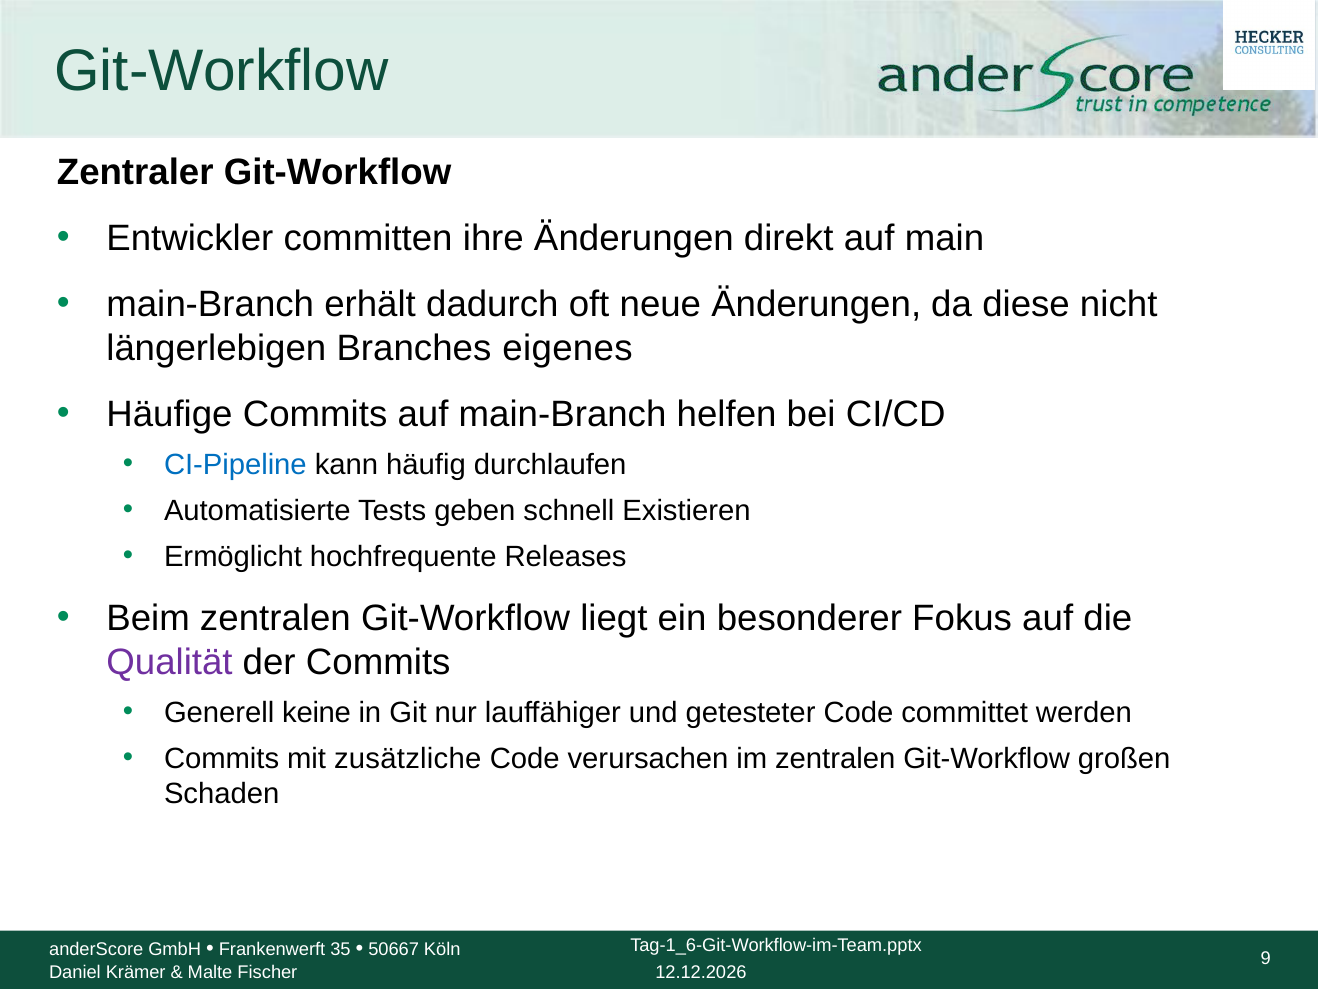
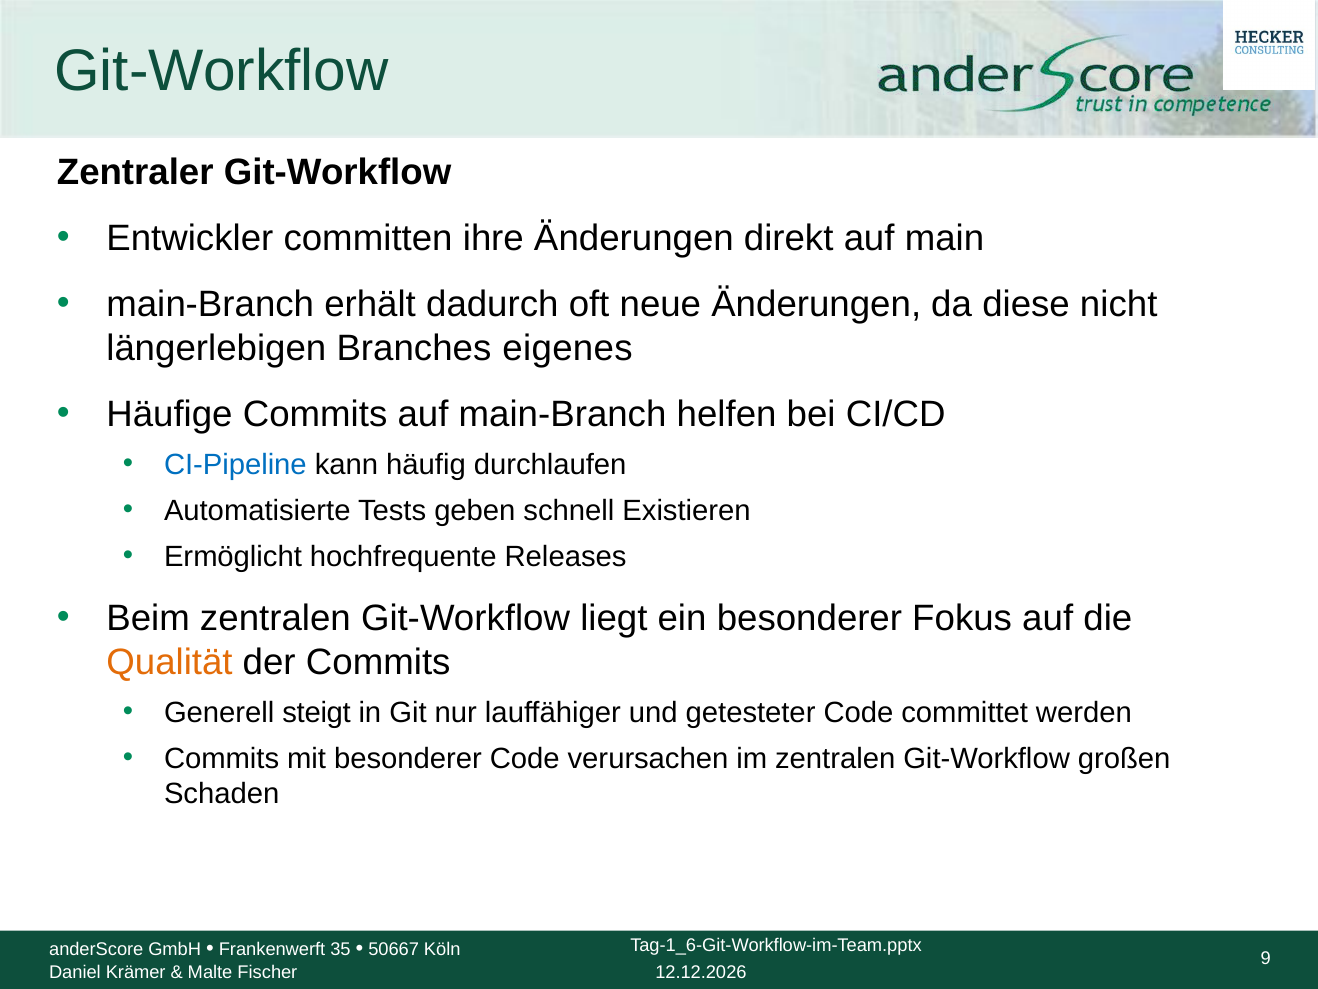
Qualität colour: purple -> orange (170, 662)
keine: keine -> steigt (317, 712)
mit zusätzliche: zusätzliche -> besonderer (408, 759)
